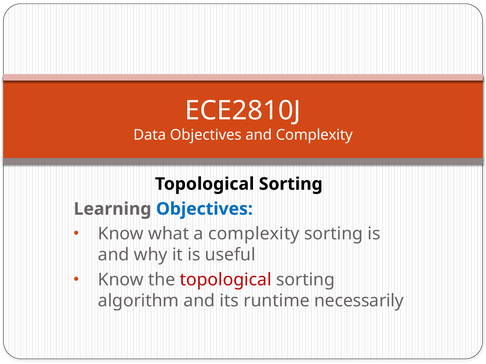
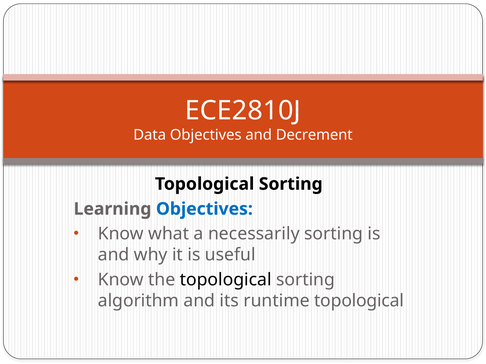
and Complexity: Complexity -> Decrement (314, 135)
a complexity: complexity -> necessarily (254, 234)
topological colour: red -> black (226, 280)
runtime necessarily: necessarily -> topological (359, 301)
